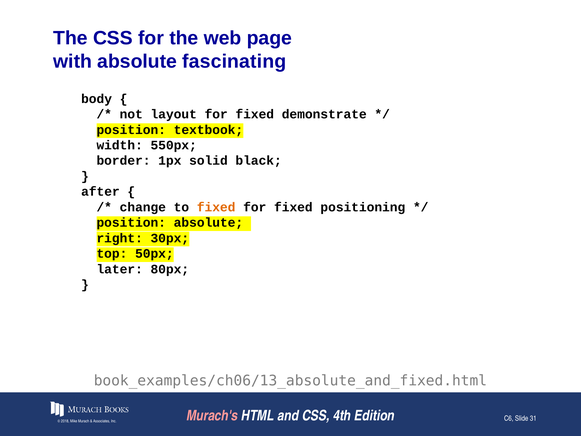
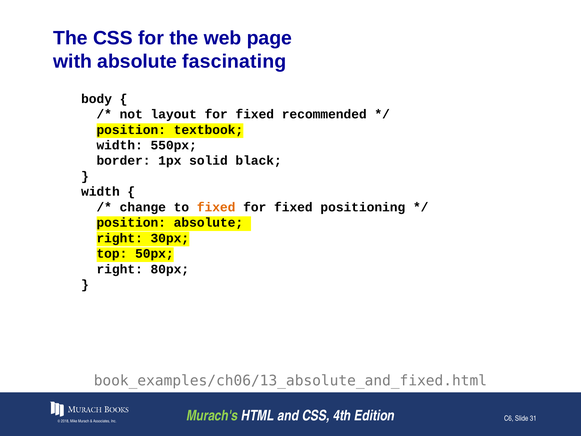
demonstrate: demonstrate -> recommended (324, 114)
after: after -> width (100, 192)
later: later -> right (120, 269)
Murach's colour: pink -> light green (212, 415)
